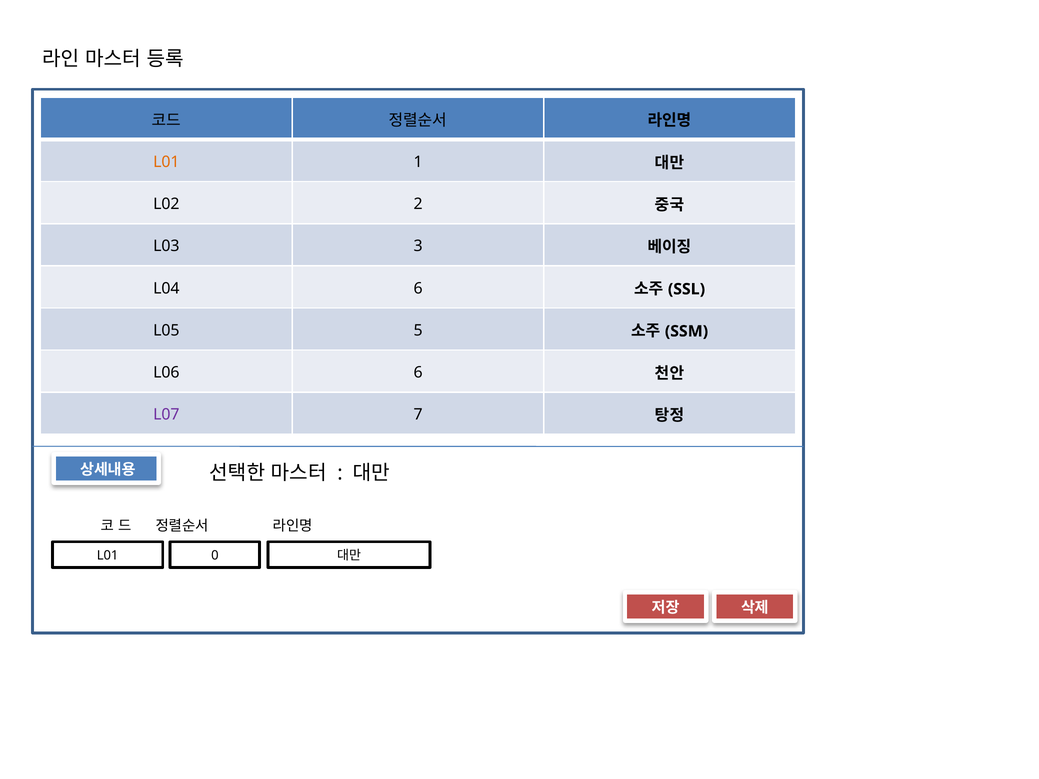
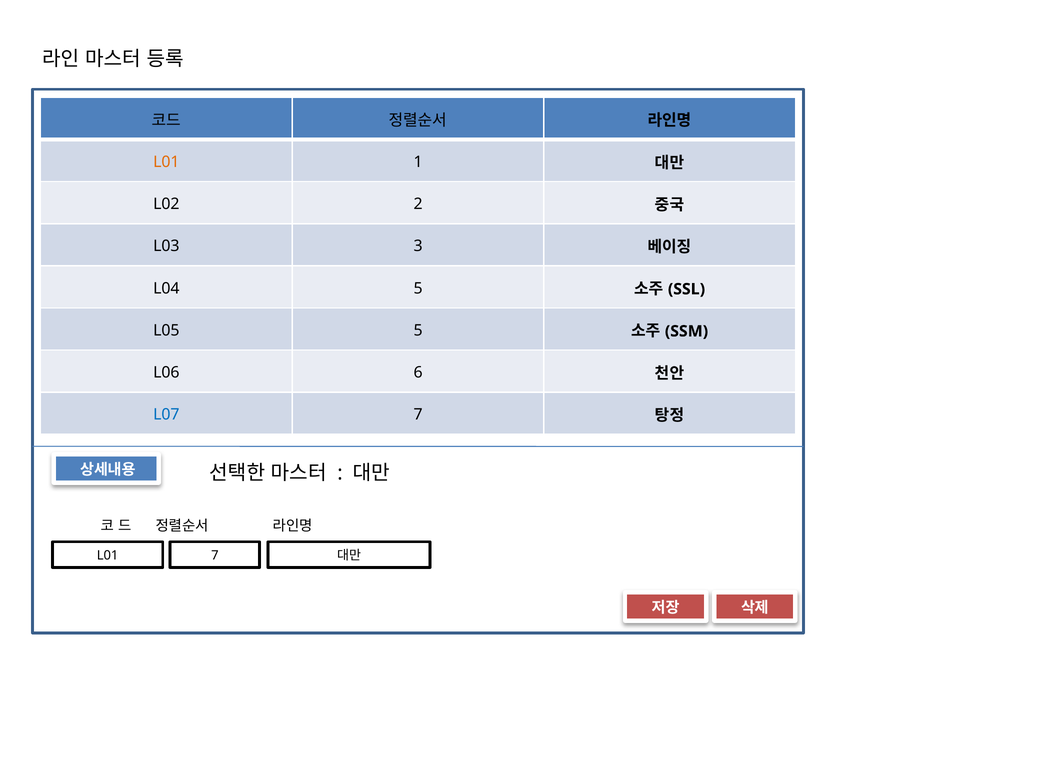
L04 6: 6 -> 5 (418, 288)
L07 colour: purple -> blue (166, 415)
L01 0: 0 -> 7 (215, 556)
